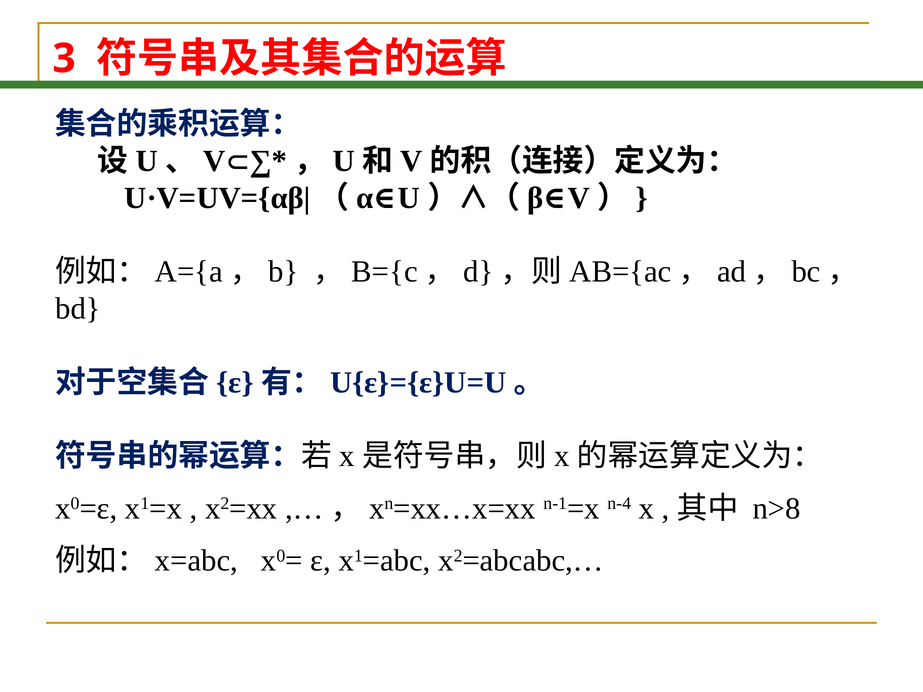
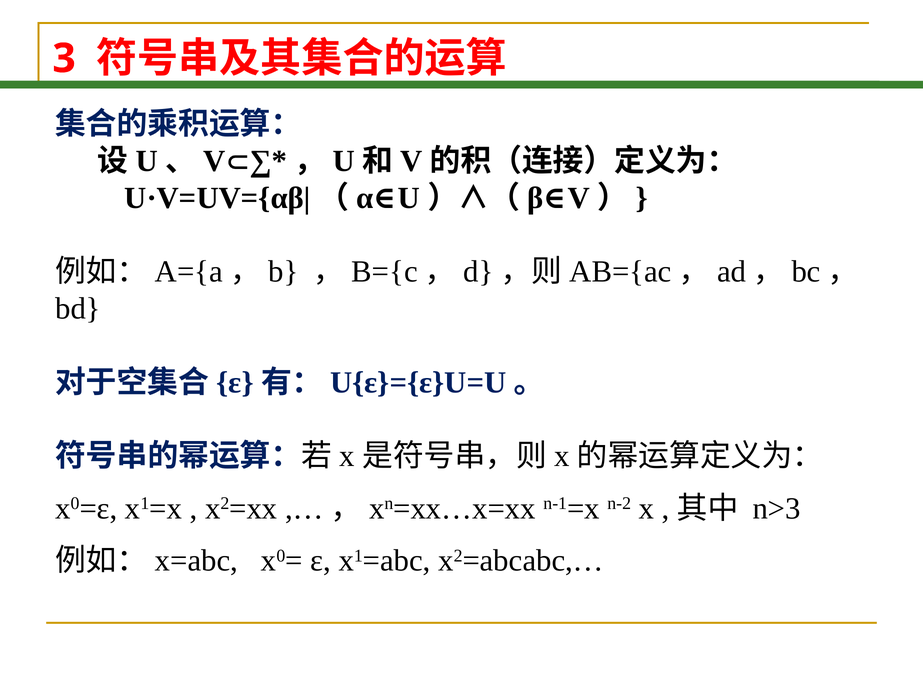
n-4: n-4 -> n-2 (619, 504)
n>8: n>8 -> n>3 (777, 509)
